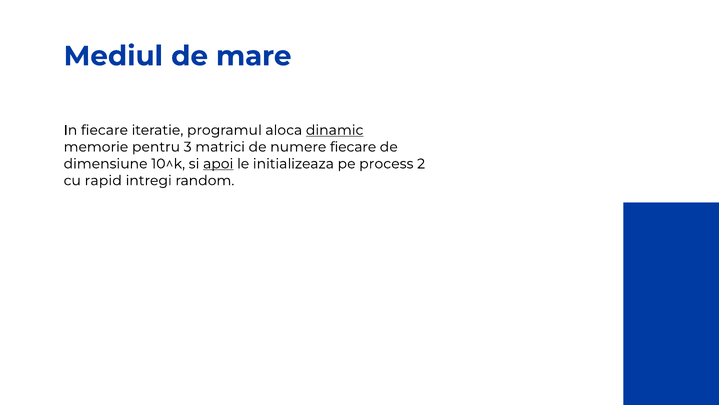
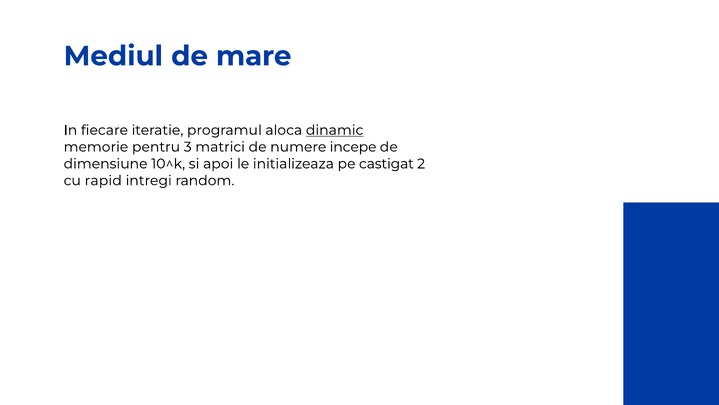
numere fiecare: fiecare -> incepe (353, 147)
apoi underline: present -> none (218, 164)
process: process -> castigat (386, 164)
